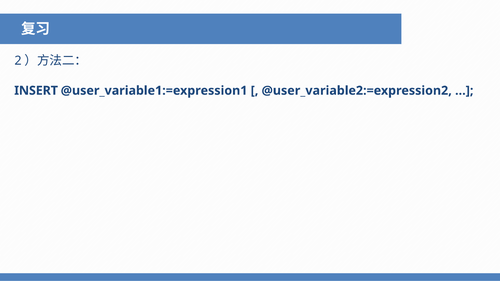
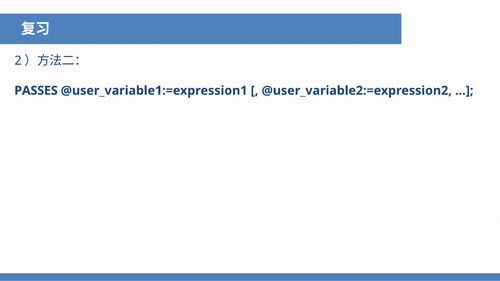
INSERT: INSERT -> PASSES (36, 91)
